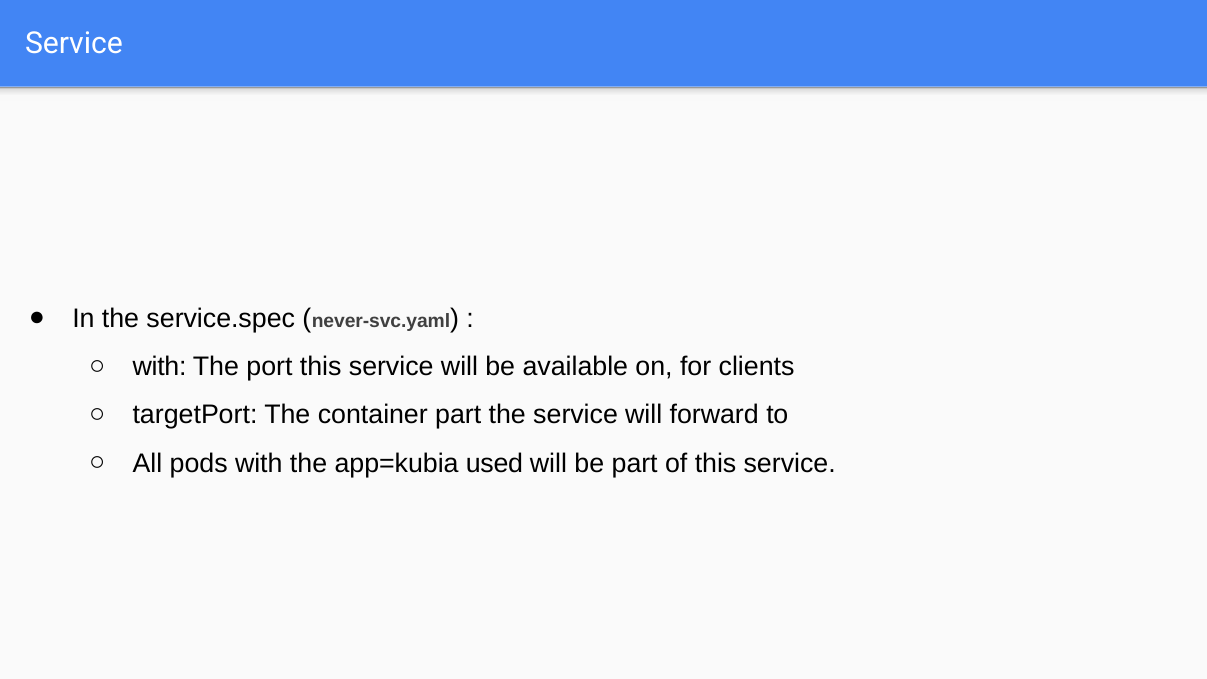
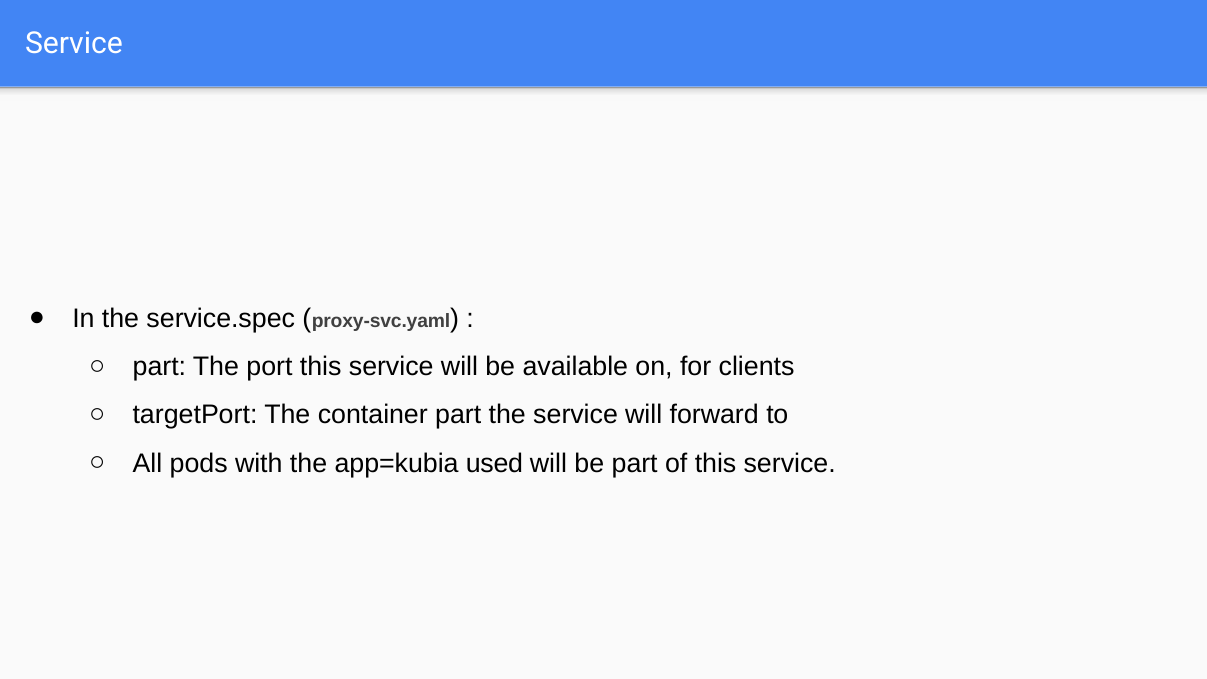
never-svc.yaml: never-svc.yaml -> proxy-svc.yaml (381, 321)
with: with -> part (159, 367)
